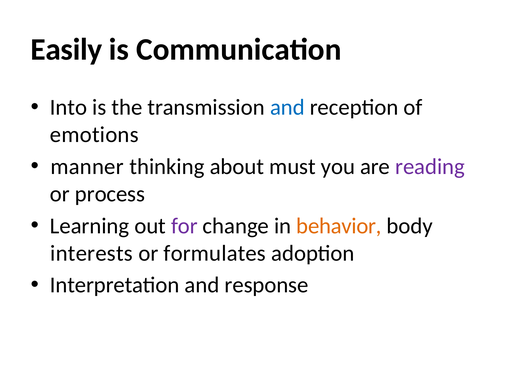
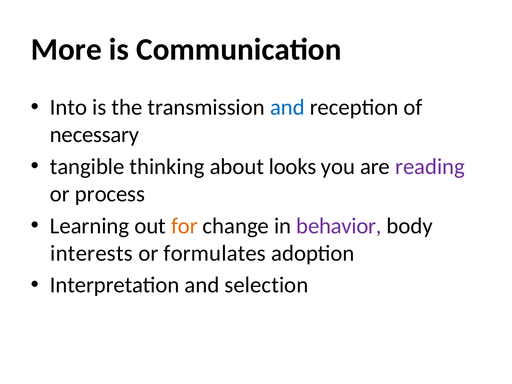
Easily: Easily -> More (66, 50)
emotions: emotions -> necessary (95, 135)
manner: manner -> tangible (87, 167)
must: must -> looks (293, 167)
for colour: purple -> orange (184, 226)
behavior colour: orange -> purple (339, 226)
response: response -> selection (266, 285)
